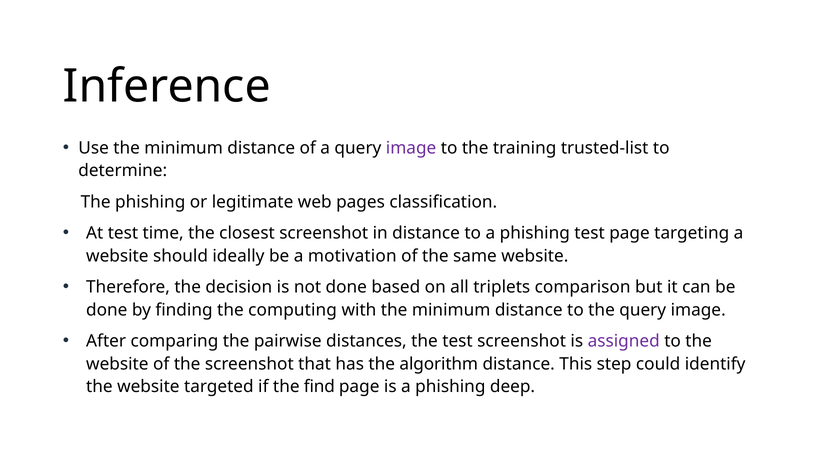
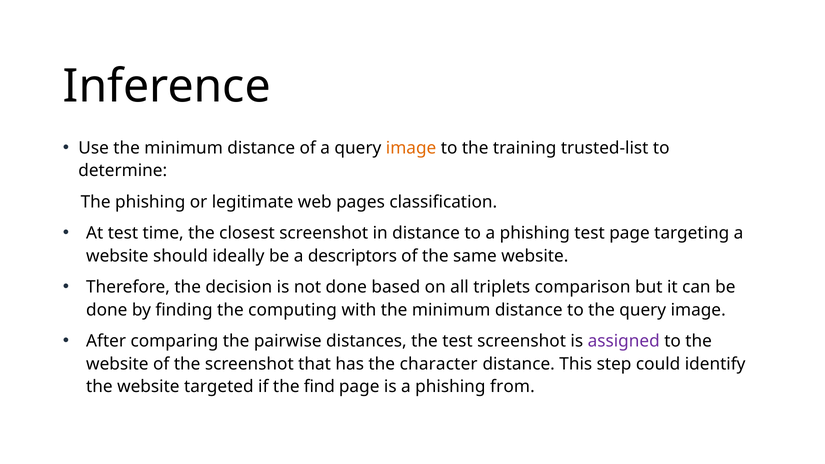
image colour: purple -> orange (411, 148)
motivation: motivation -> descriptors (352, 256)
algorithm: algorithm -> character (439, 364)
deep: deep -> from (512, 387)
